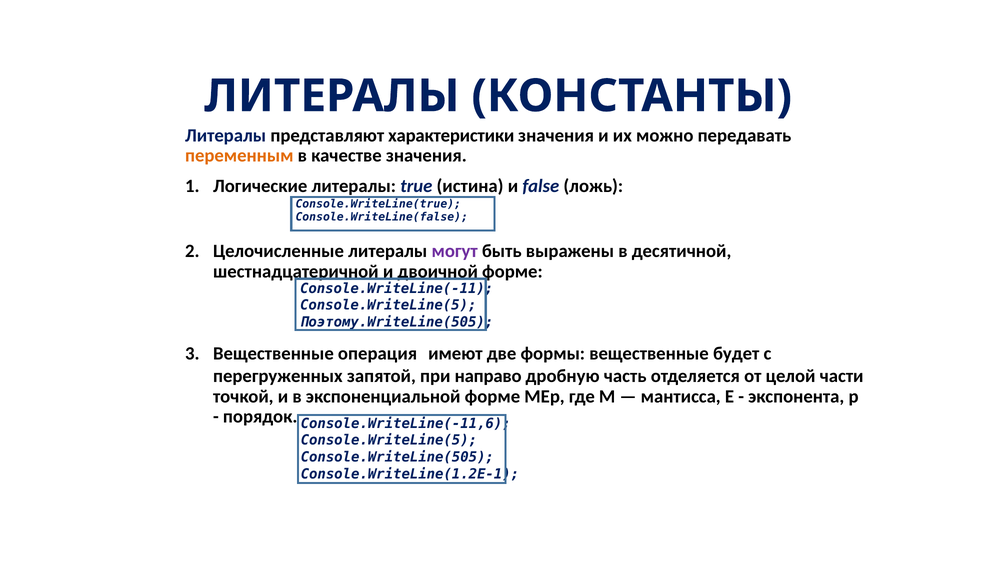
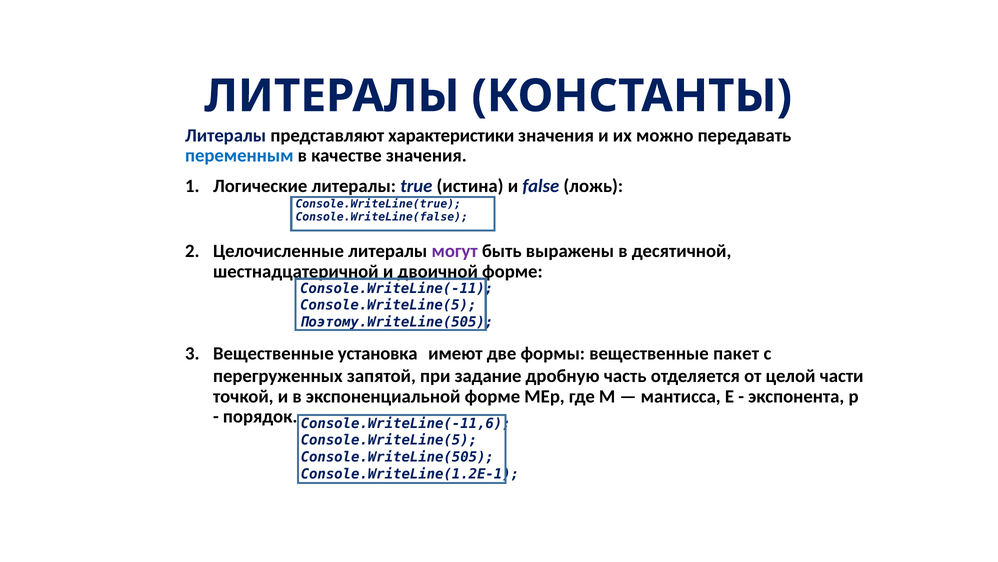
переменным colour: orange -> blue (239, 155)
операция: операция -> установка (378, 353)
будет: будет -> пакет (736, 353)
направо: направо -> задание (488, 376)
